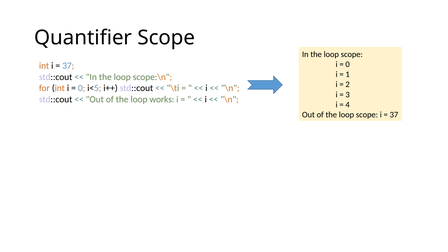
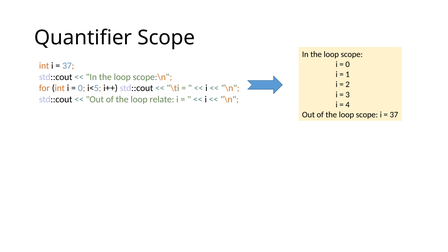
works: works -> relate (162, 99)
